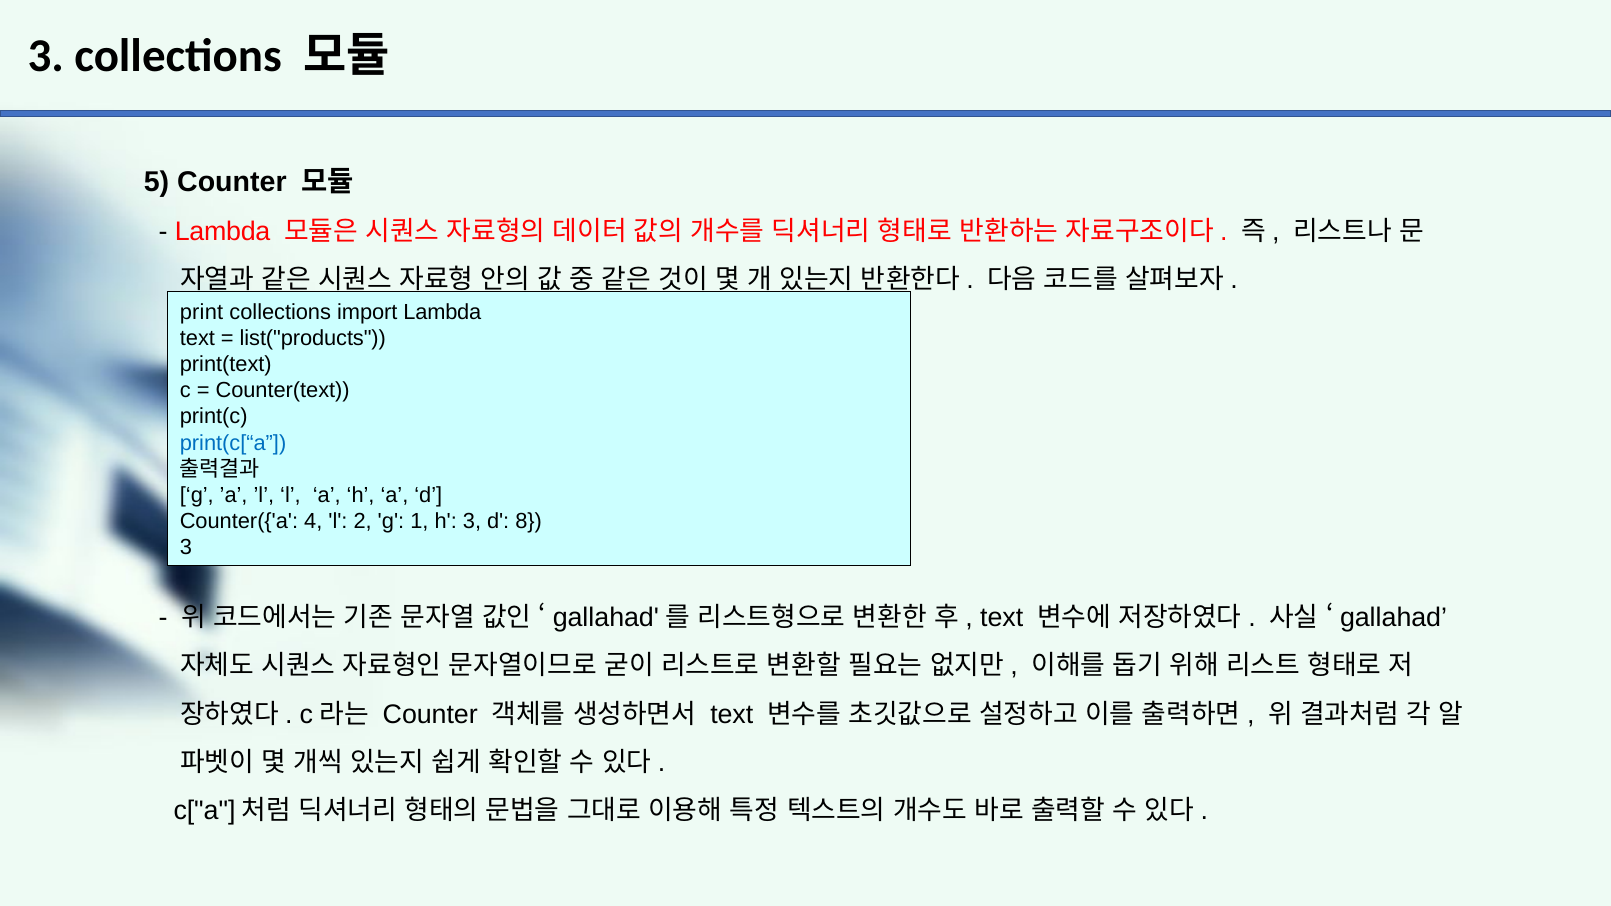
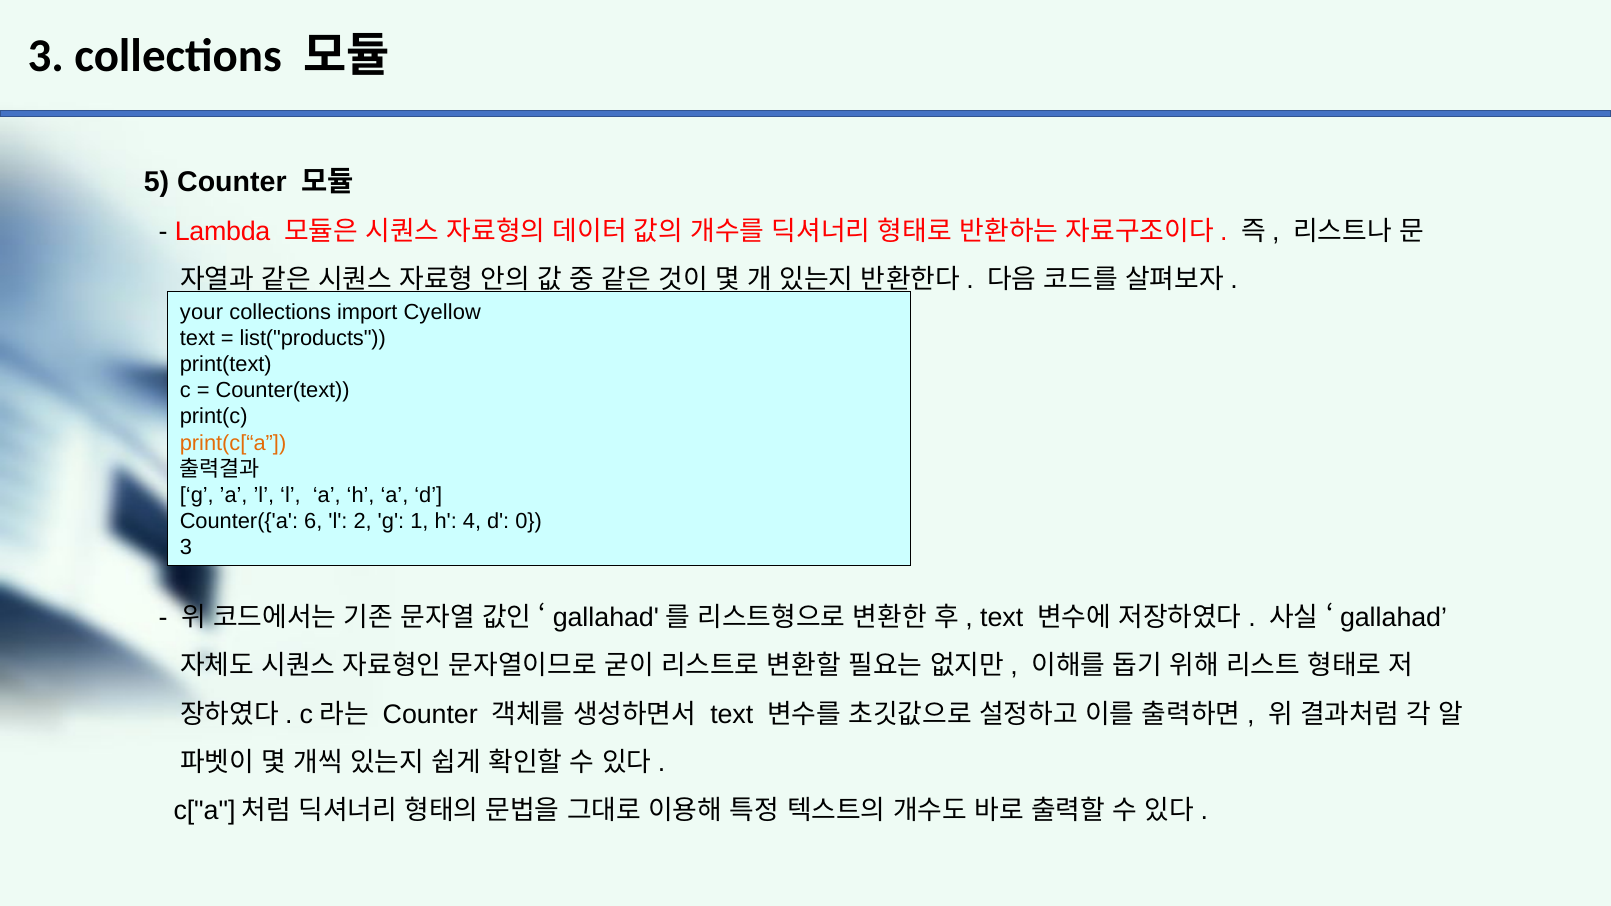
print: print -> your (202, 312)
import Lambda: Lambda -> Cyellow (442, 312)
print(c[“a colour: blue -> orange (233, 443)
4: 4 -> 6 (313, 522)
h 3: 3 -> 4 (472, 522)
8: 8 -> 0 (529, 522)
